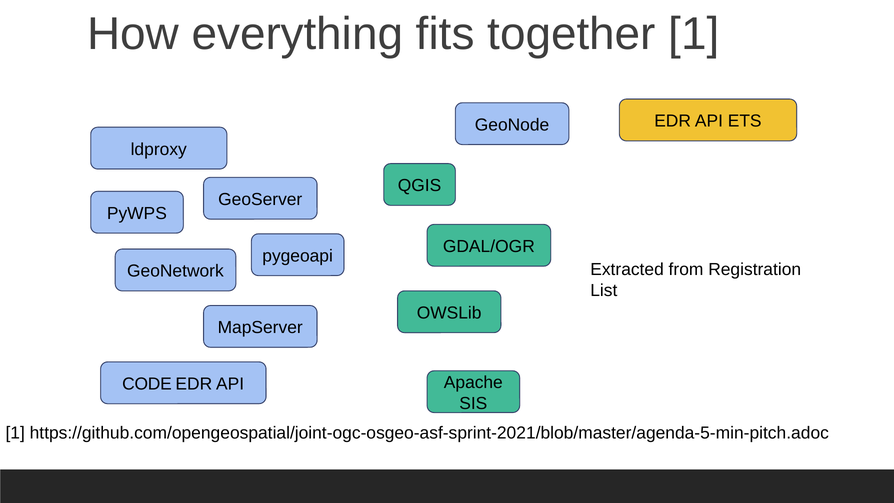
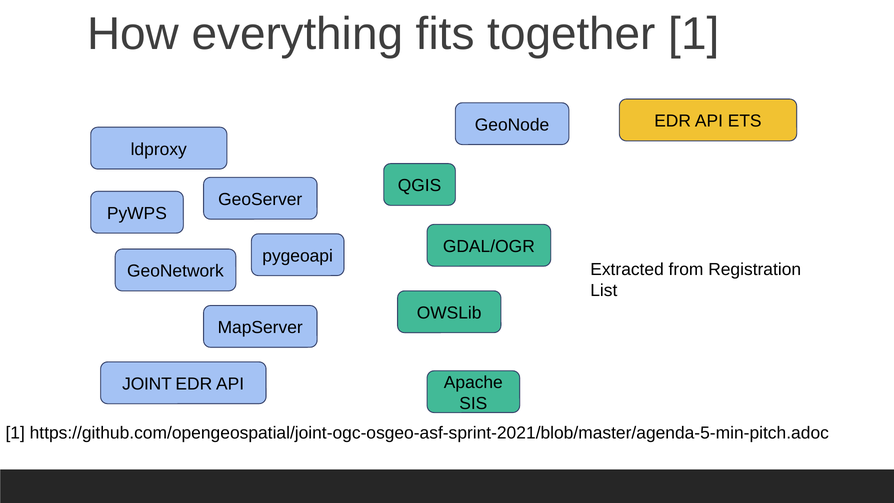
CODE: CODE -> JOINT (147, 384)
